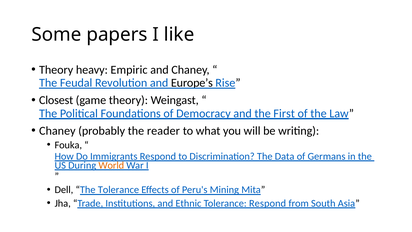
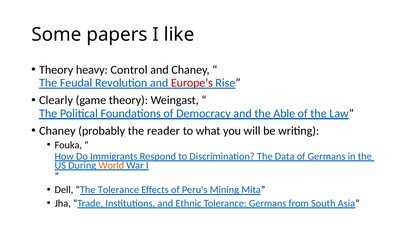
Empiric: Empiric -> Control (129, 70)
Europe’s colour: black -> red (192, 83)
Closest: Closest -> Clearly (56, 100)
First: First -> Able (284, 113)
Tolerance Respond: Respond -> Germans (268, 203)
